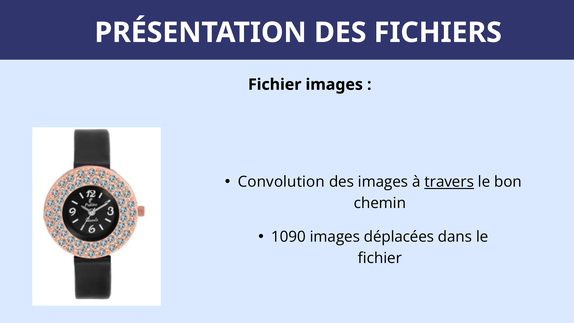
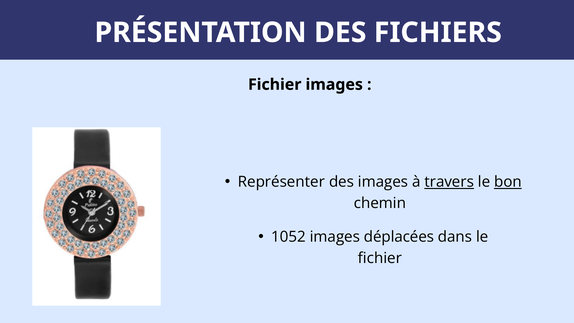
Convolution: Convolution -> Représenter (281, 182)
bon underline: none -> present (508, 182)
1090: 1090 -> 1052 (289, 237)
